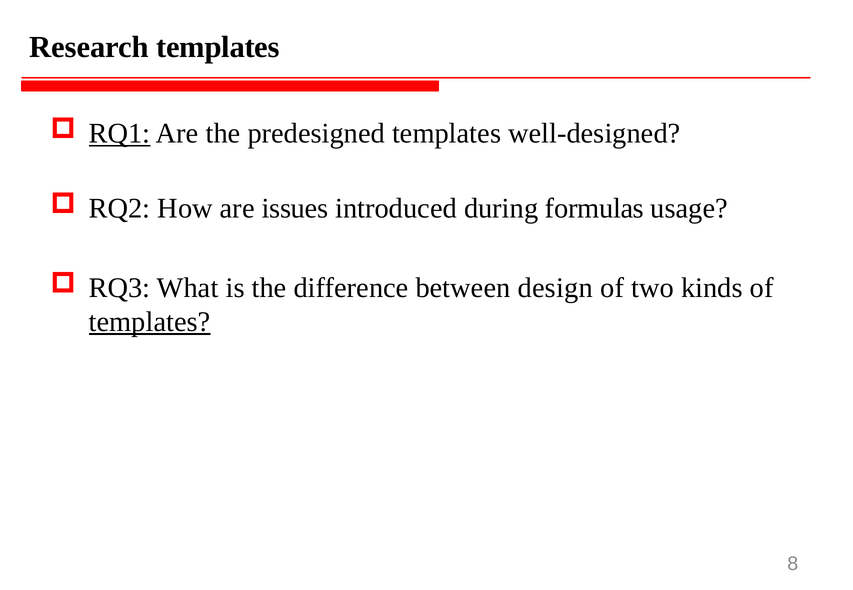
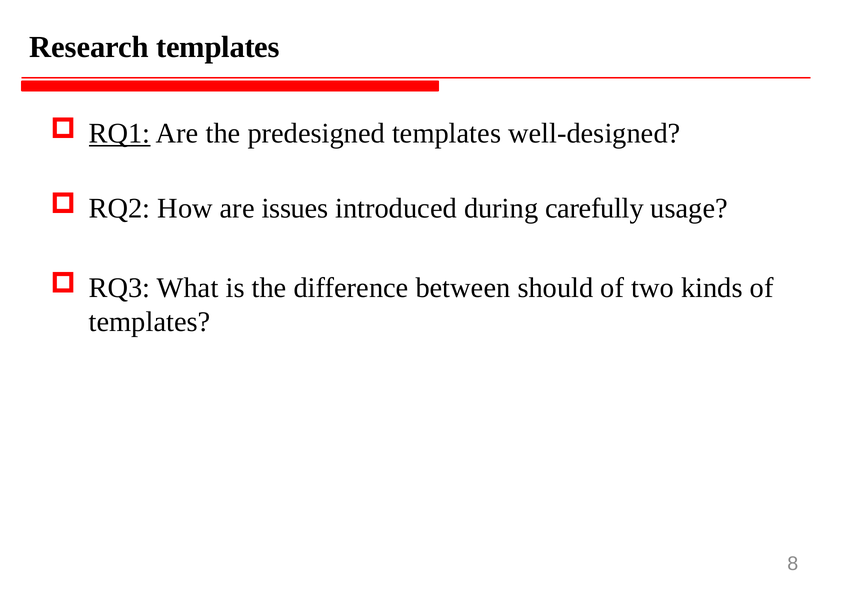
formulas: formulas -> carefully (594, 208)
design: design -> should (555, 288)
templates underline: present -> none (150, 322)
